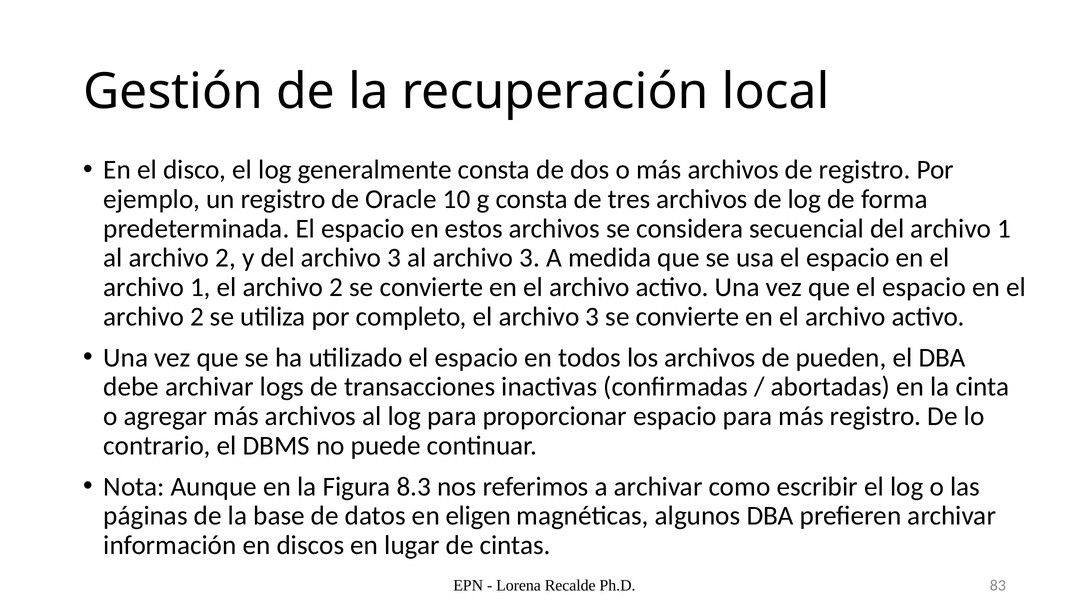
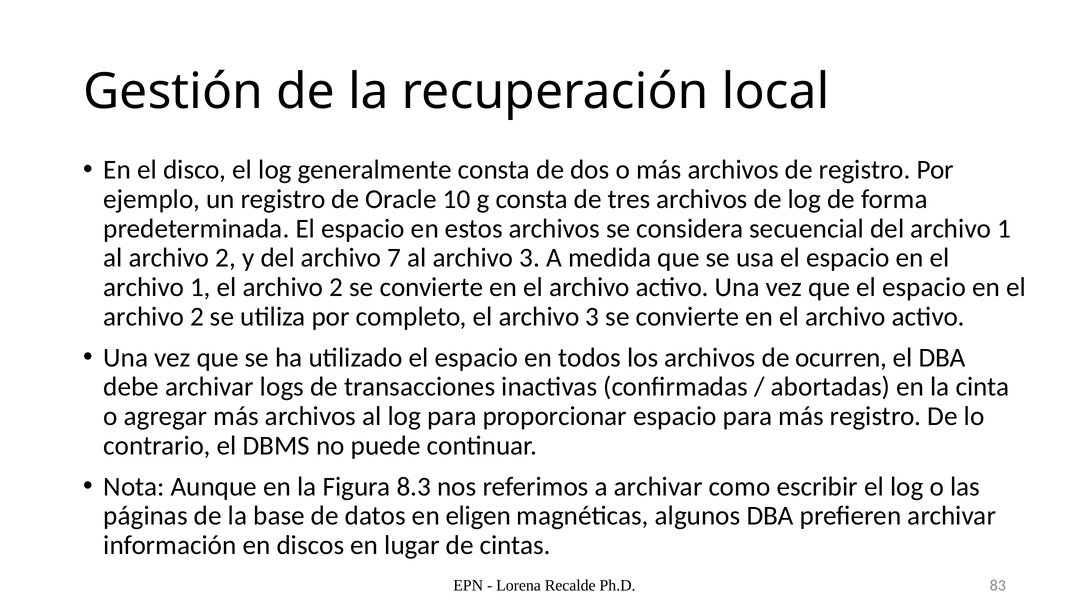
del archivo 3: 3 -> 7 (394, 258)
pueden: pueden -> ocurren (841, 357)
